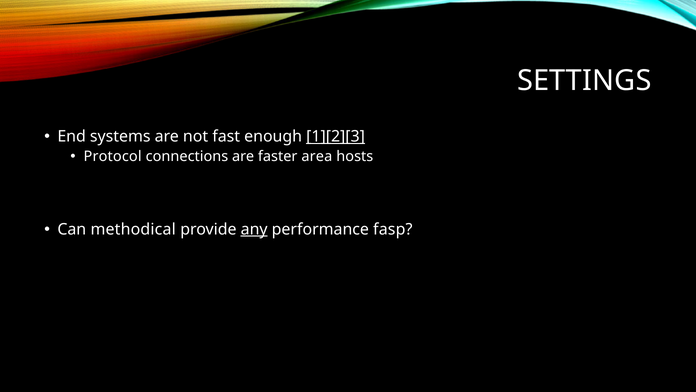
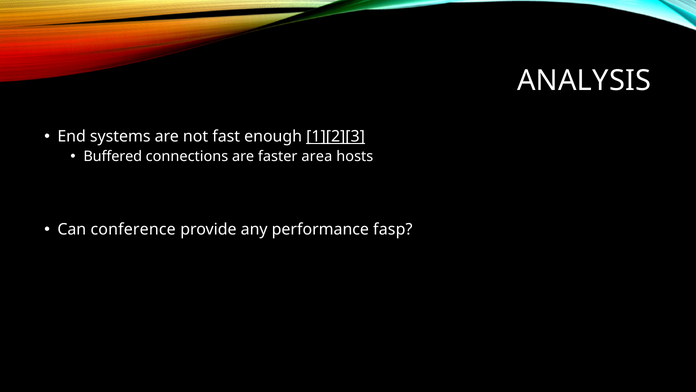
SETTINGS: SETTINGS -> ANALYSIS (584, 80)
Protocol: Protocol -> Buffered (113, 156)
methodical: methodical -> conference (133, 229)
any underline: present -> none (254, 229)
